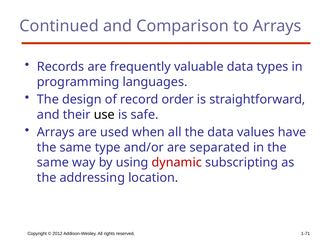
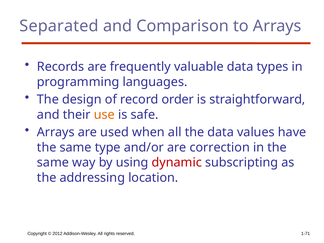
Continued: Continued -> Separated (59, 26)
use colour: black -> orange (104, 115)
separated: separated -> correction (220, 147)
